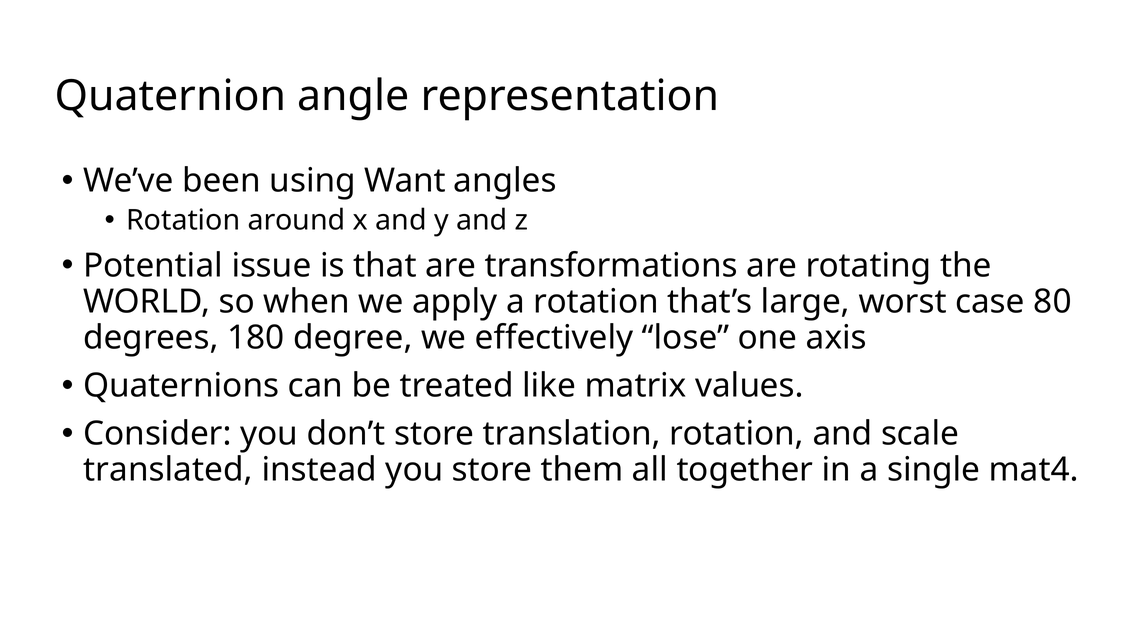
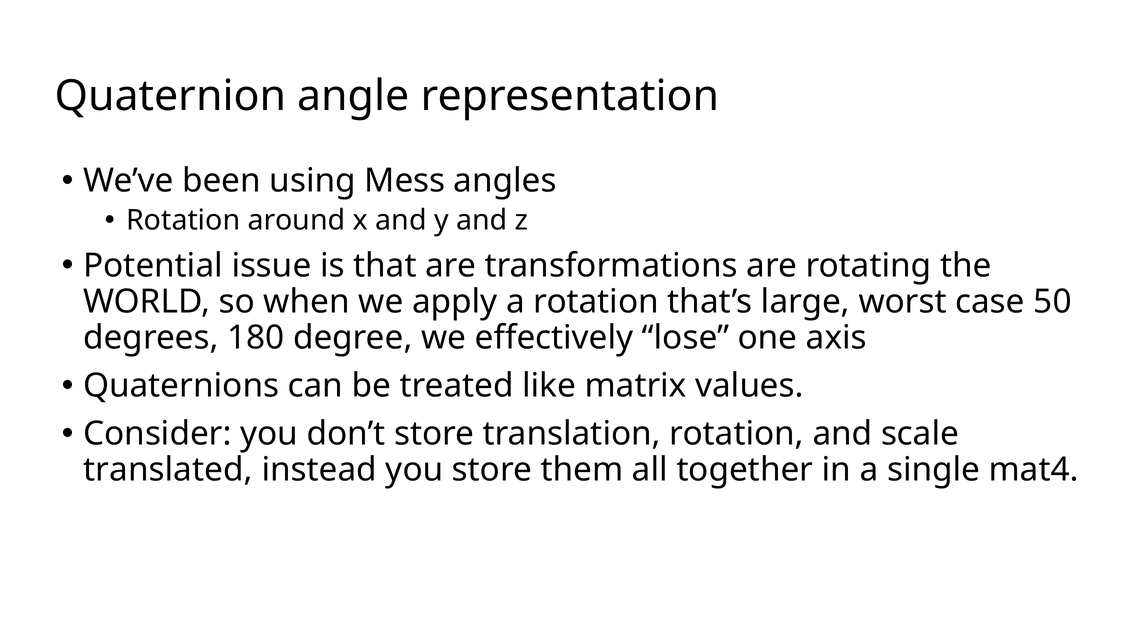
Want: Want -> Mess (405, 181)
80: 80 -> 50 (1053, 302)
